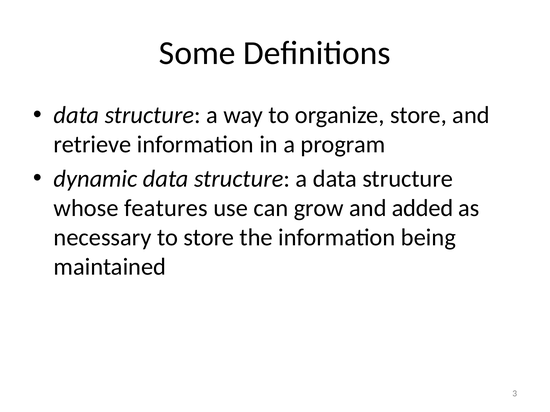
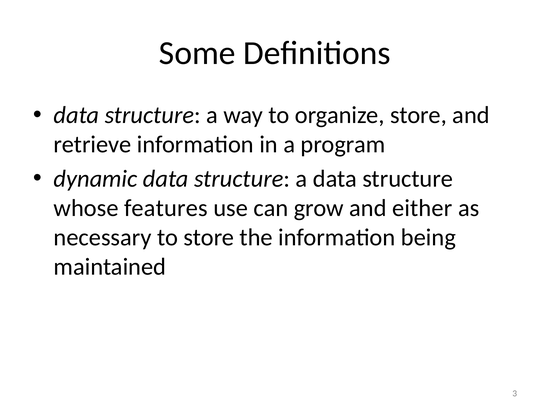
added: added -> either (422, 208)
